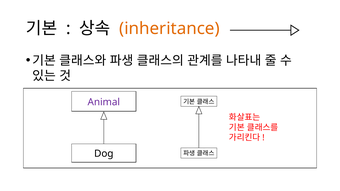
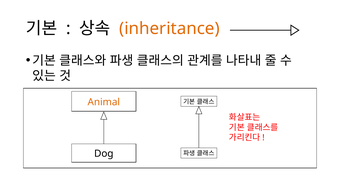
Animal colour: purple -> orange (104, 102)
